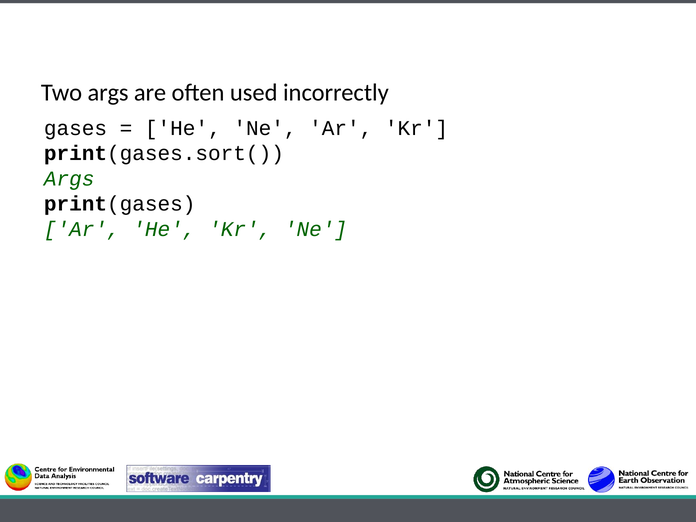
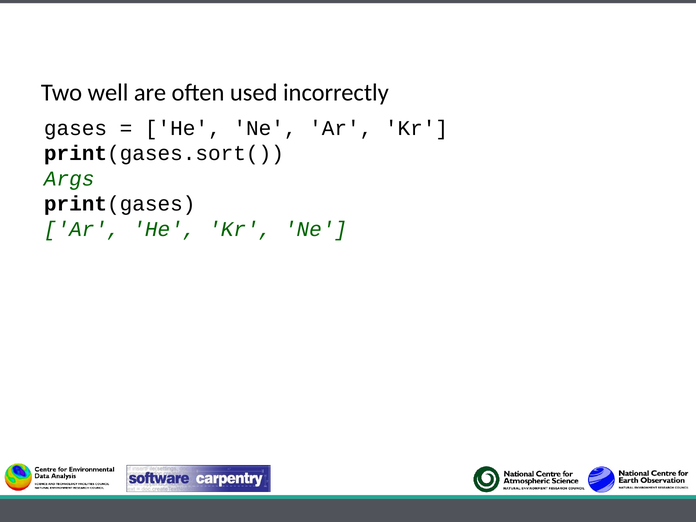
Two args: args -> well (108, 92)
